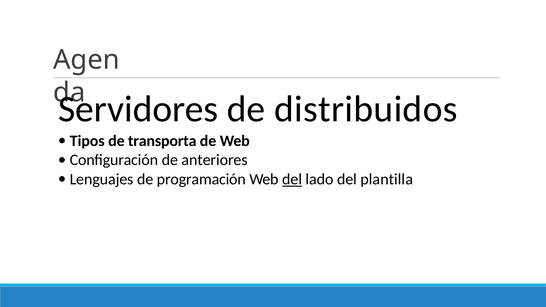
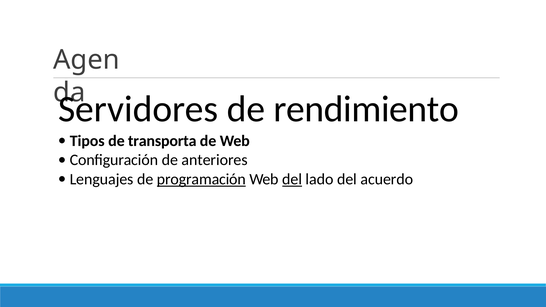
distribuidos: distribuidos -> rendimiento (366, 109)
programación underline: none -> present (201, 179)
plantilla: plantilla -> acuerdo (387, 179)
